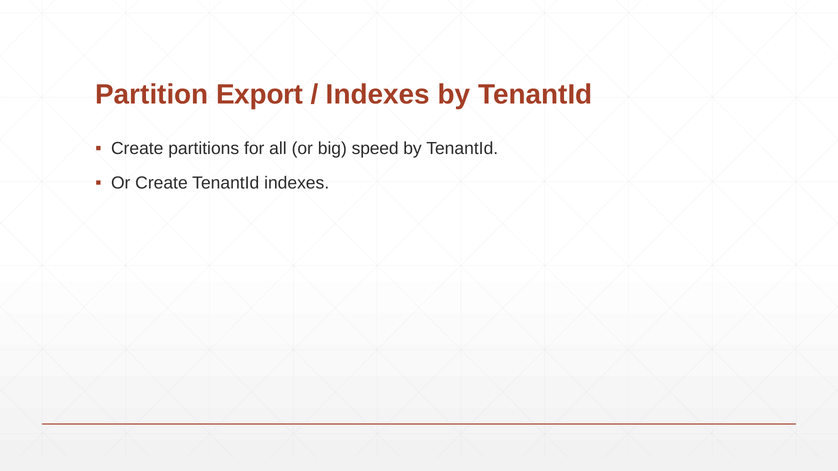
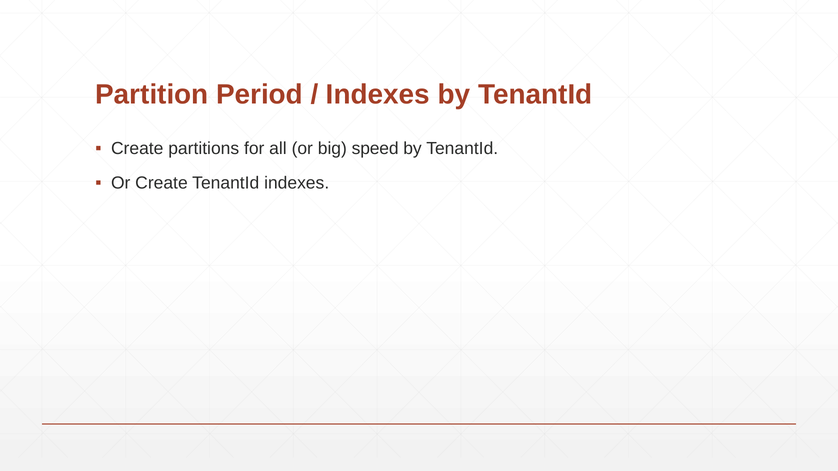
Export: Export -> Period (260, 95)
